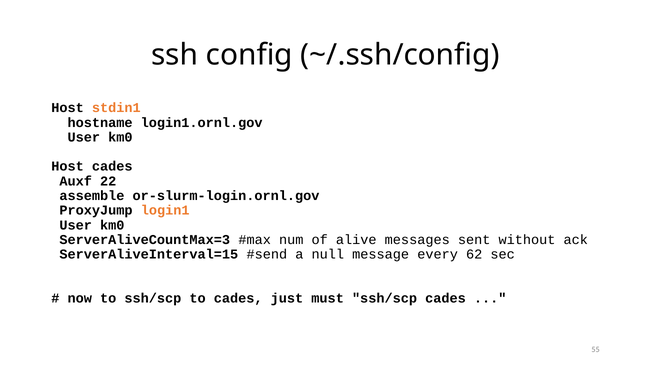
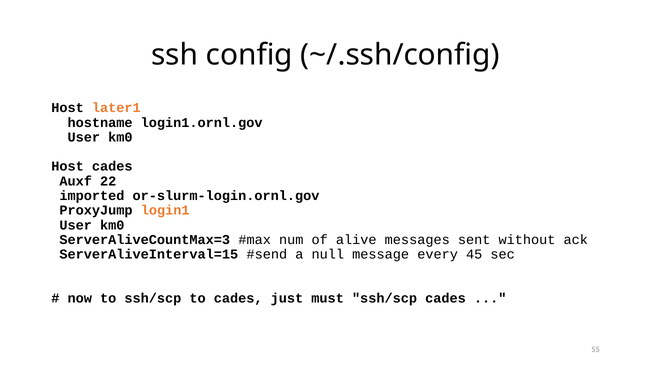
stdin1: stdin1 -> later1 (116, 108)
assemble: assemble -> imported (92, 196)
62: 62 -> 45 (474, 255)
